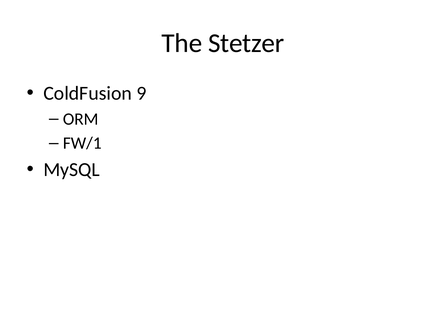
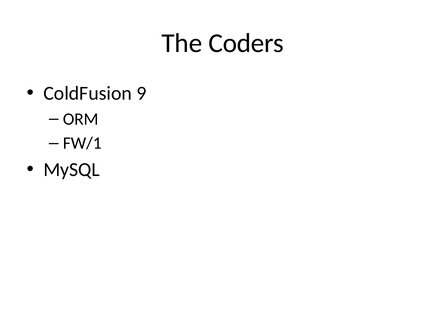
Stetzer: Stetzer -> Coders (246, 43)
